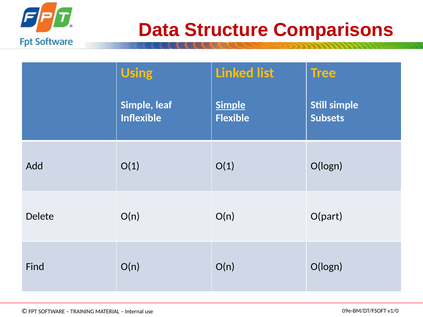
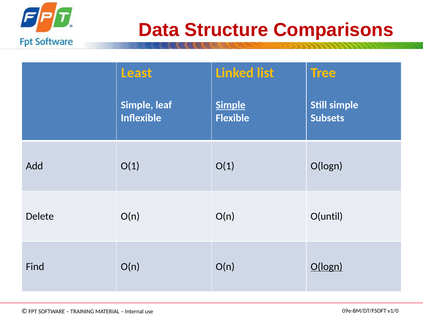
Using: Using -> Least (137, 73)
O(part: O(part -> O(until (327, 217)
O(logn underline: none -> present (327, 267)
